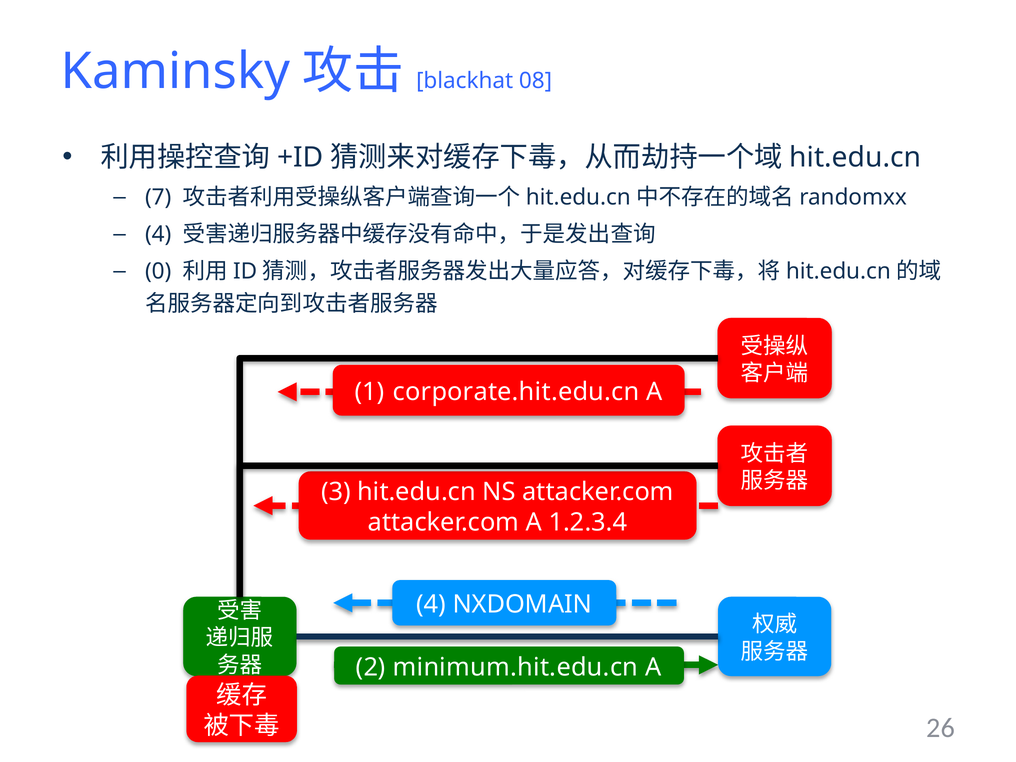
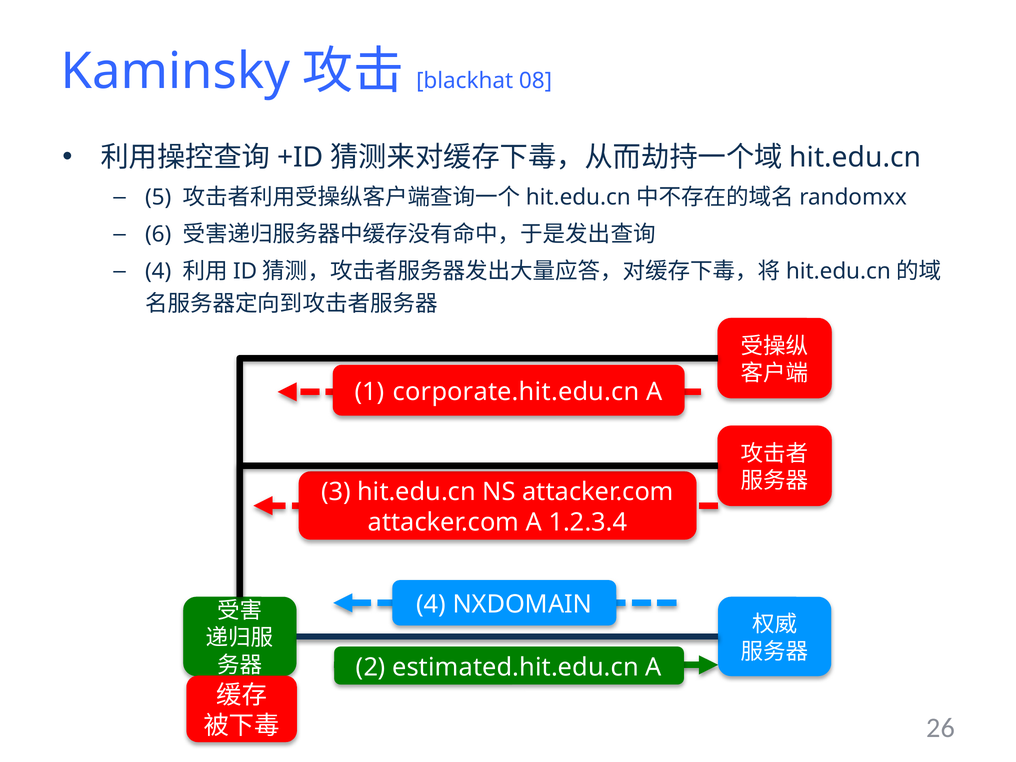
7: 7 -> 5 (158, 197)
4: 4 -> 6 (158, 234)
0: 0 -> 4 (158, 271)
minimum.hit.edu.cn: minimum.hit.edu.cn -> estimated.hit.edu.cn (516, 667)
